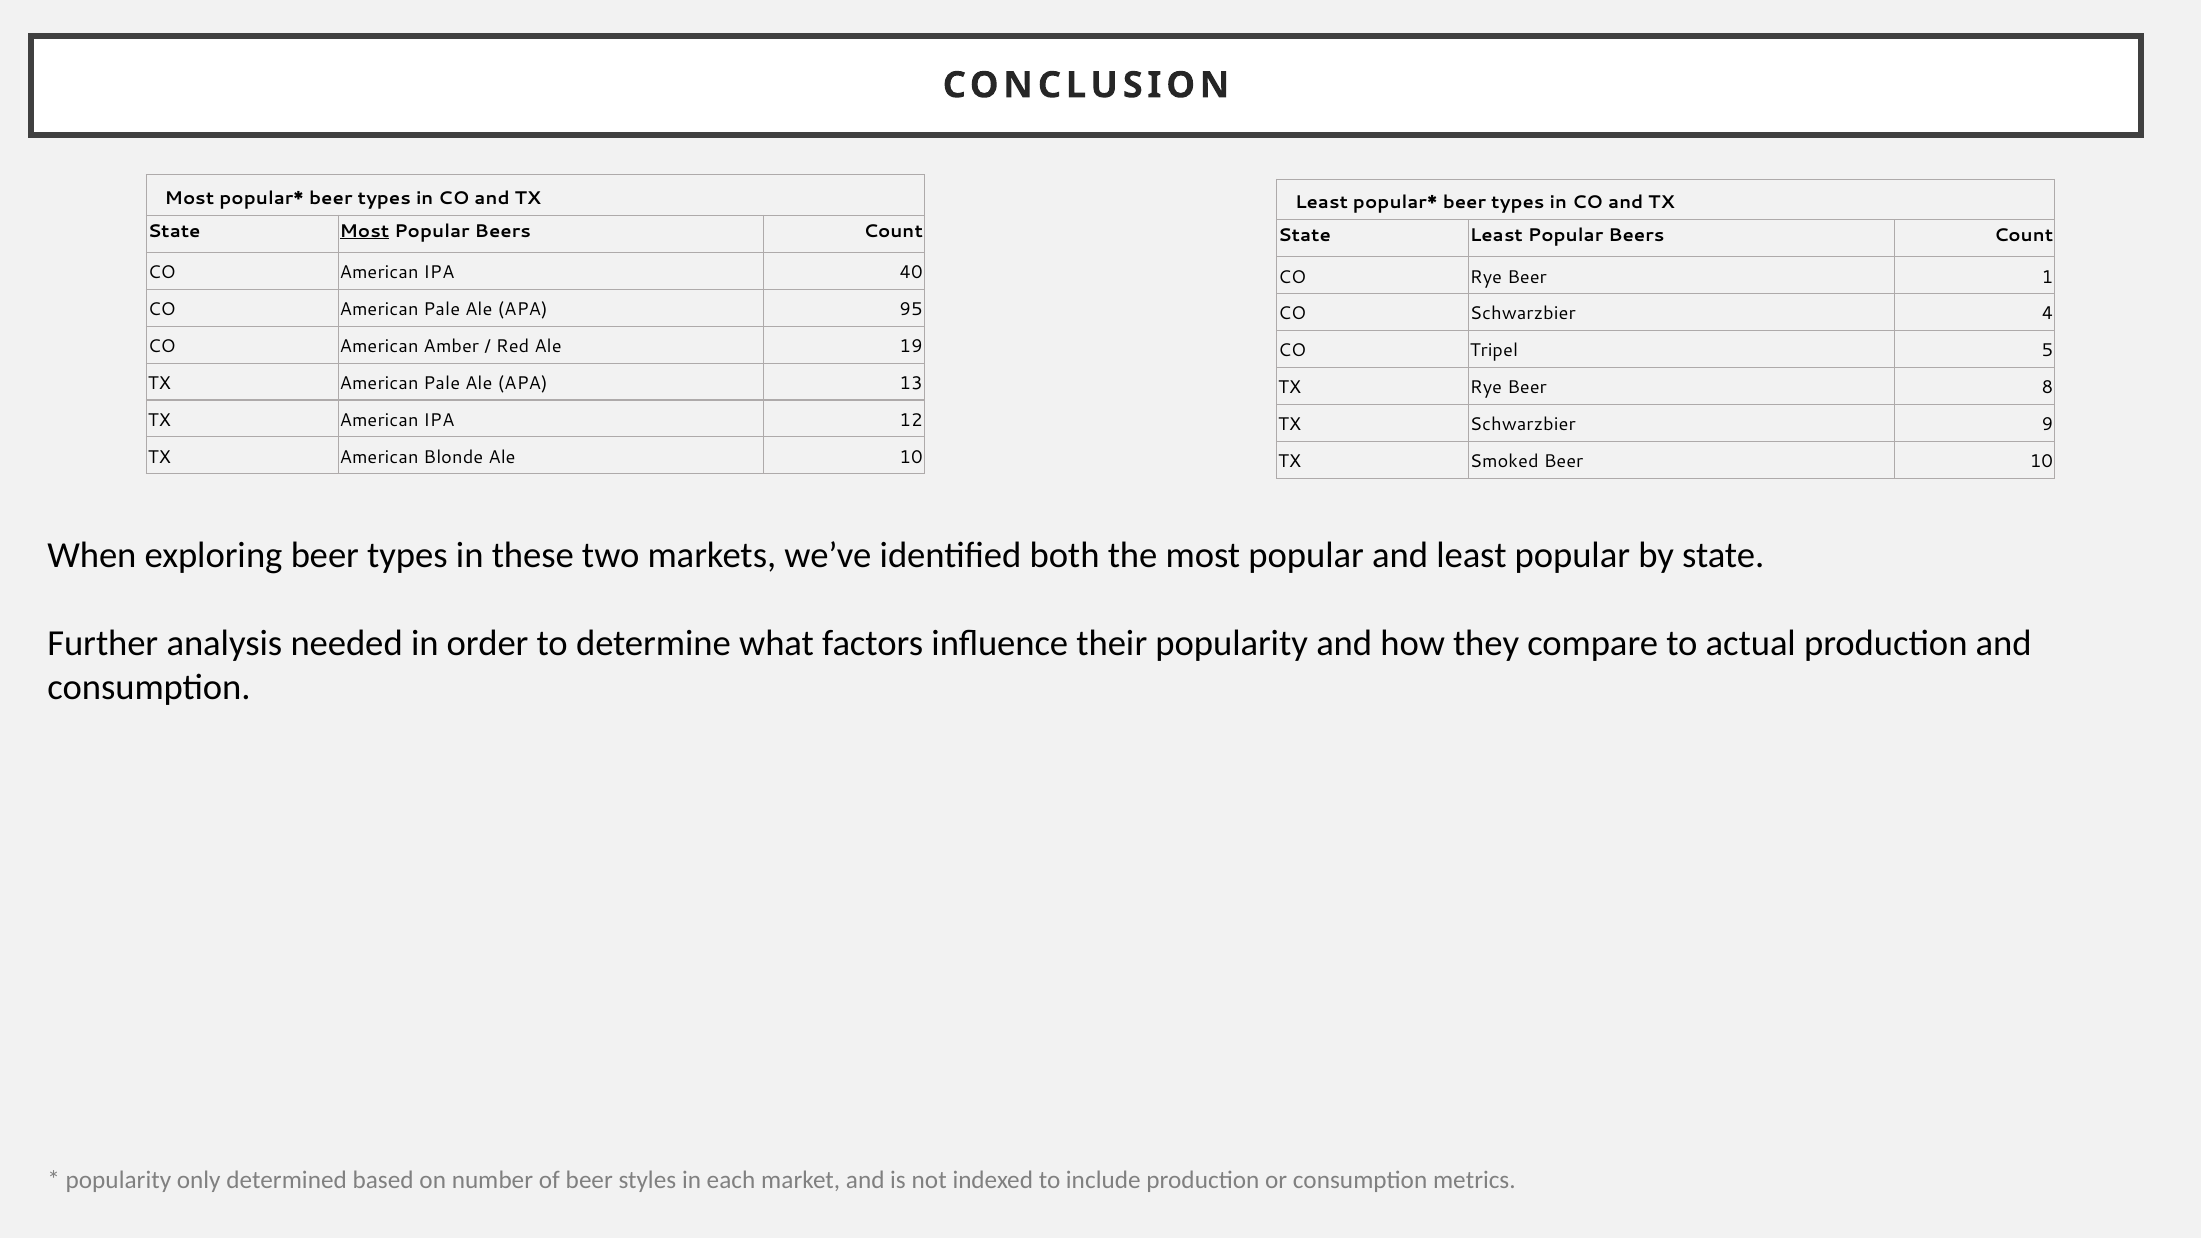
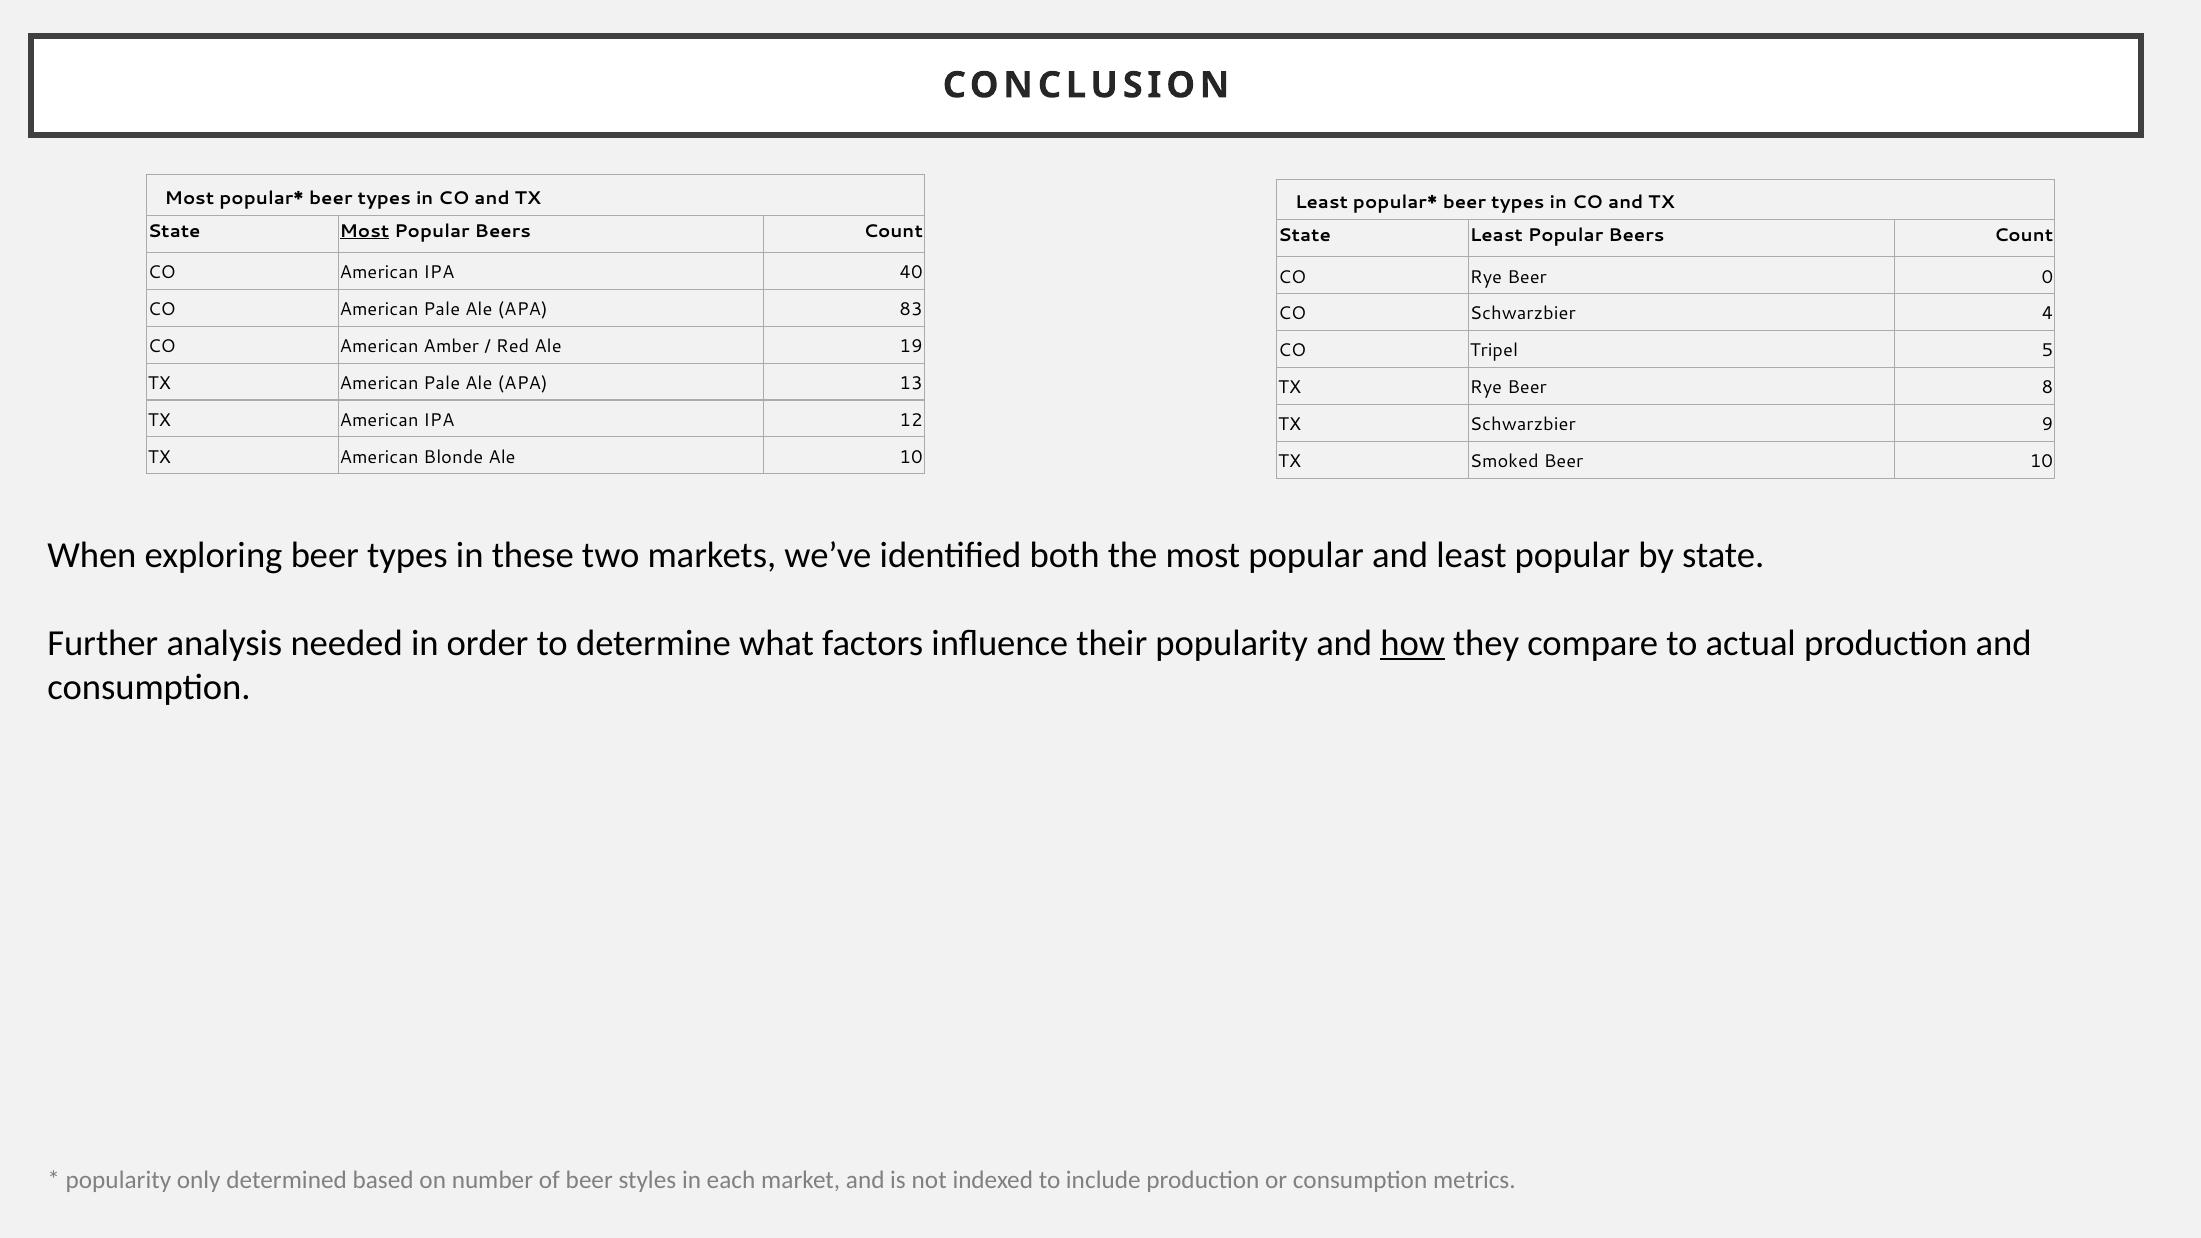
1: 1 -> 0 (2047, 277)
95: 95 -> 83 (911, 309)
how underline: none -> present (1413, 643)
